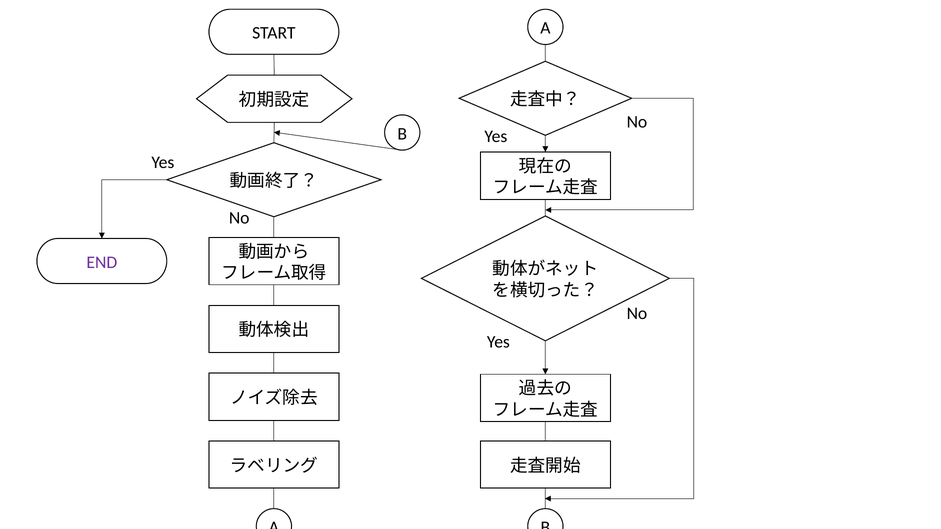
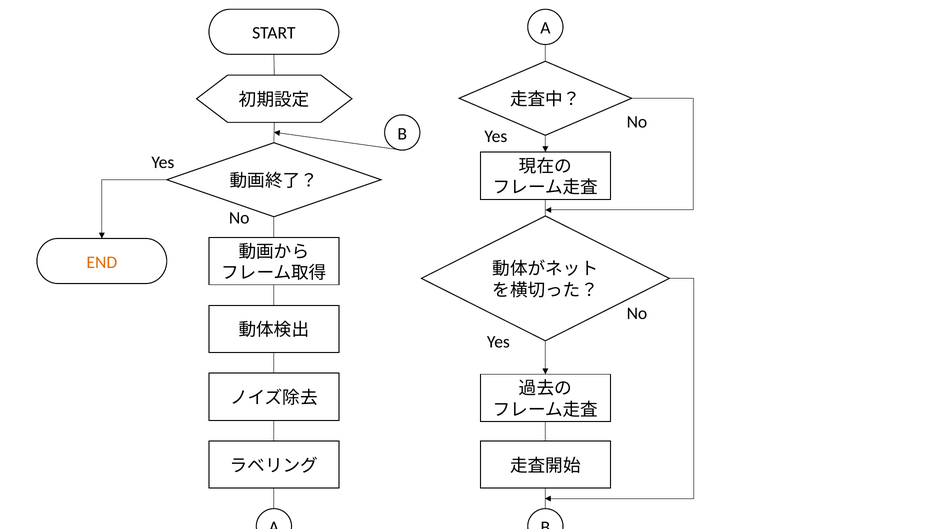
END colour: purple -> orange (102, 262)
